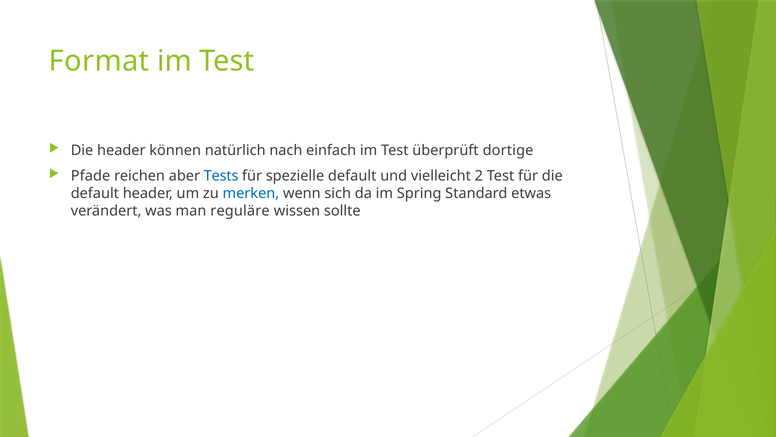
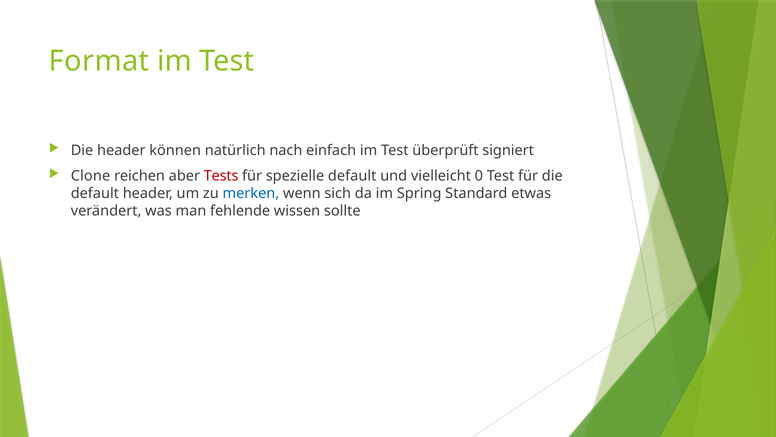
dortige: dortige -> signiert (508, 150)
Pfade: Pfade -> Clone (90, 176)
Tests colour: blue -> red (221, 176)
2: 2 -> 0 (479, 176)
reguläre: reguläre -> fehlende (240, 211)
